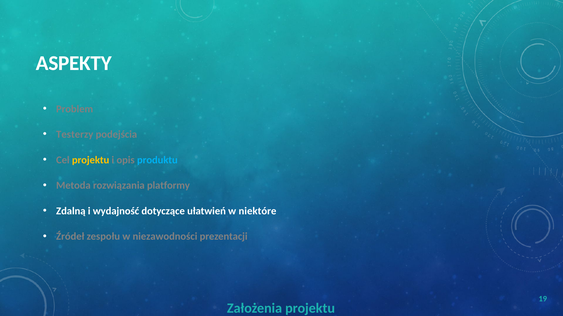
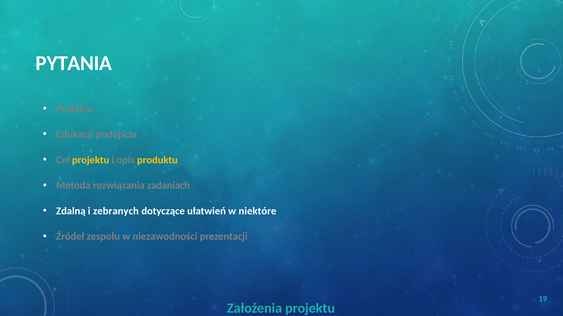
ASPEKTY: ASPEKTY -> PYTANIA (74, 63)
Testerzy: Testerzy -> Edukacji (75, 135)
produktu colour: light blue -> yellow (157, 160)
platformy: platformy -> zadaniach (168, 186)
wydajność: wydajność -> zebranych (116, 211)
